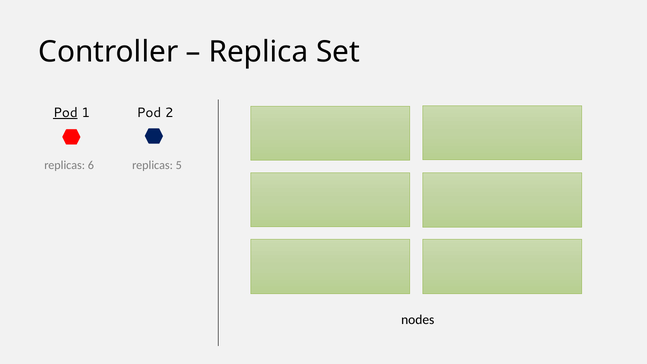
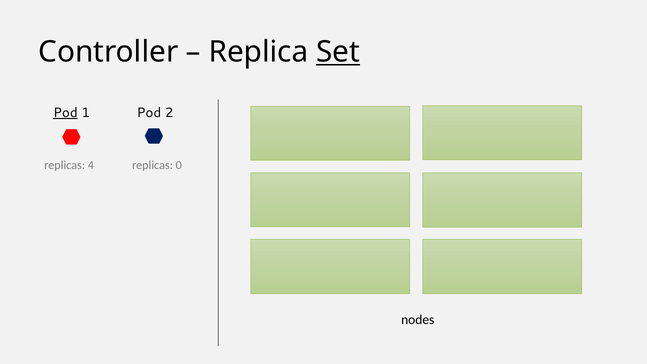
Set underline: none -> present (338, 52)
6: 6 -> 4 (91, 165)
5: 5 -> 0 (179, 165)
